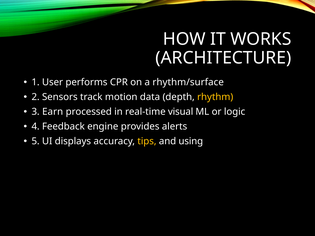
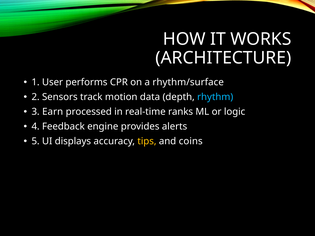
rhythm colour: yellow -> light blue (215, 97)
visual: visual -> ranks (181, 112)
using: using -> coins (191, 141)
